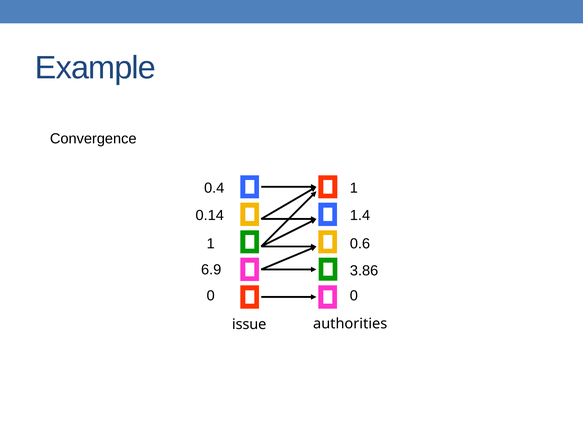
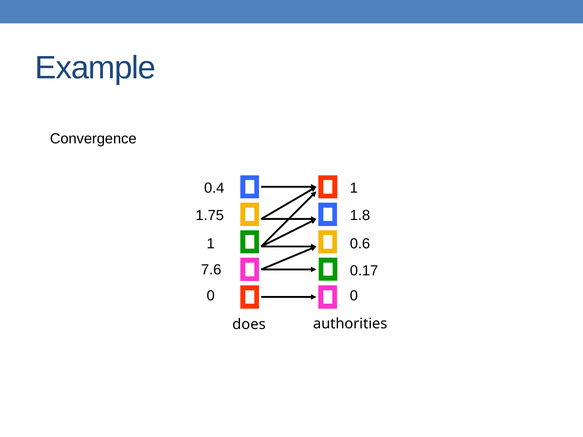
0.14: 0.14 -> 1.75 (210, 216)
1.4: 1.4 -> 1.8 (360, 216)
6.9: 6.9 -> 7.6 (211, 270)
3.86: 3.86 -> 0.17 (364, 271)
issue: issue -> does (249, 324)
